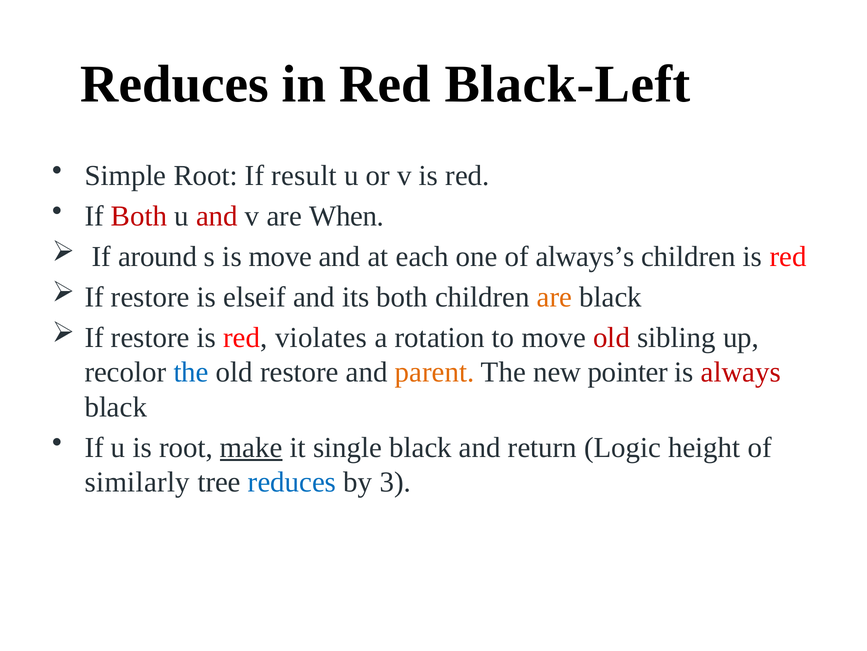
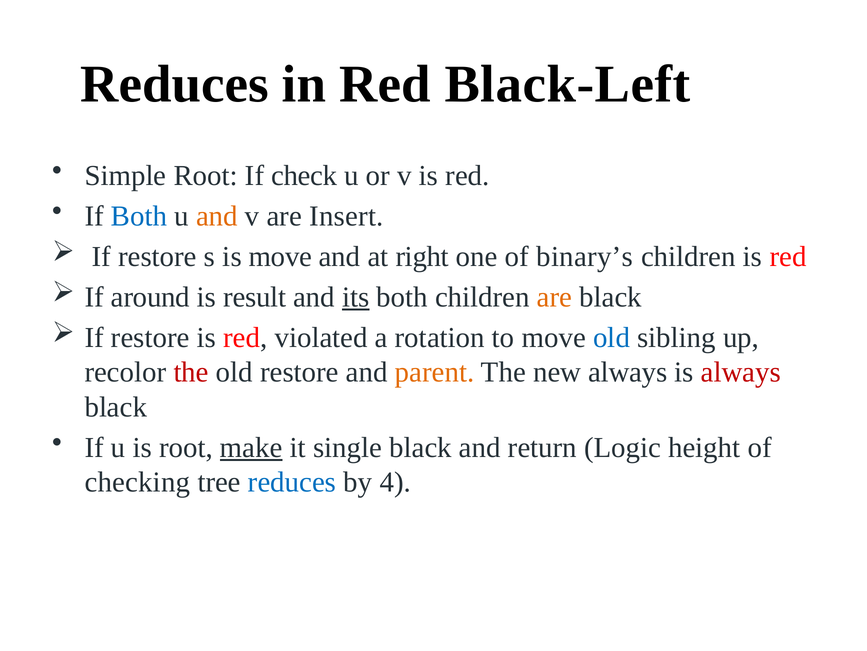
result: result -> check (304, 175)
Both colour: red -> blue (139, 216)
and colour: red -> orange (217, 216)
When: When -> Insert (346, 216)
around: around -> restore (158, 256)
each: each -> right (422, 256)
always’s: always’s -> binary’s (585, 256)
restore: restore -> around (150, 297)
elseif: elseif -> result (255, 297)
its underline: none -> present (356, 297)
violates: violates -> violated (321, 337)
old colour: red -> blue (611, 337)
the colour: blue -> red (191, 372)
new pointer: pointer -> always (628, 372)
similarly: similarly -> checking (137, 482)
3: 3 -> 4 (395, 482)
